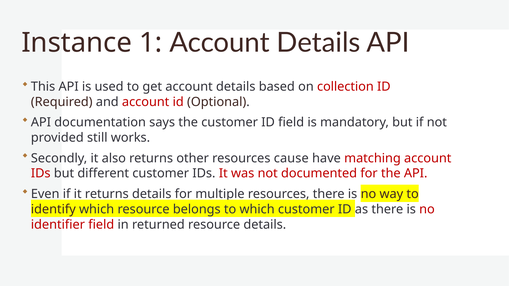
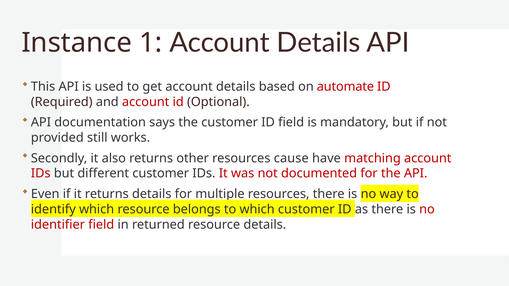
collection: collection -> automate (345, 87)
